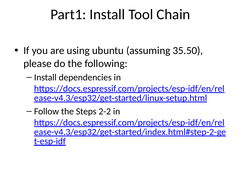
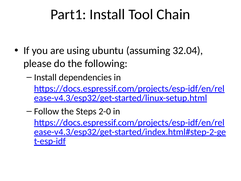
35.50: 35.50 -> 32.04 (188, 51)
2-2: 2-2 -> 2-0 (105, 111)
